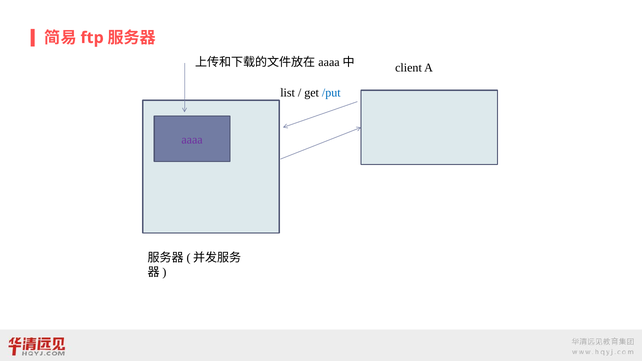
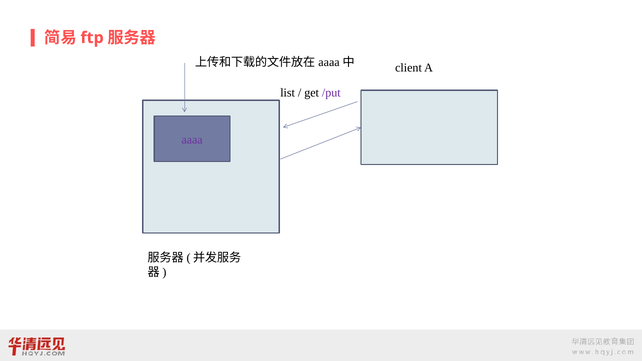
/put colour: blue -> purple (331, 93)
